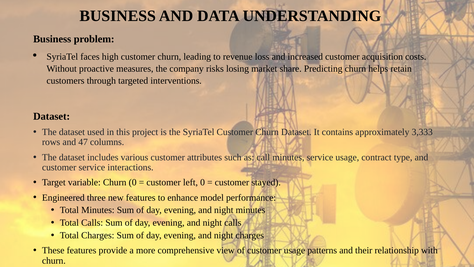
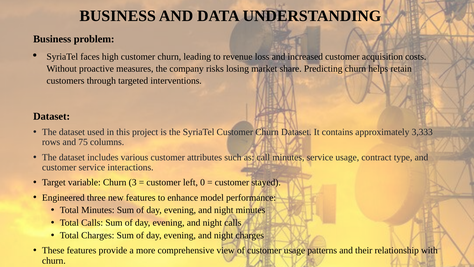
47: 47 -> 75 (83, 142)
Churn 0: 0 -> 3 (133, 182)
